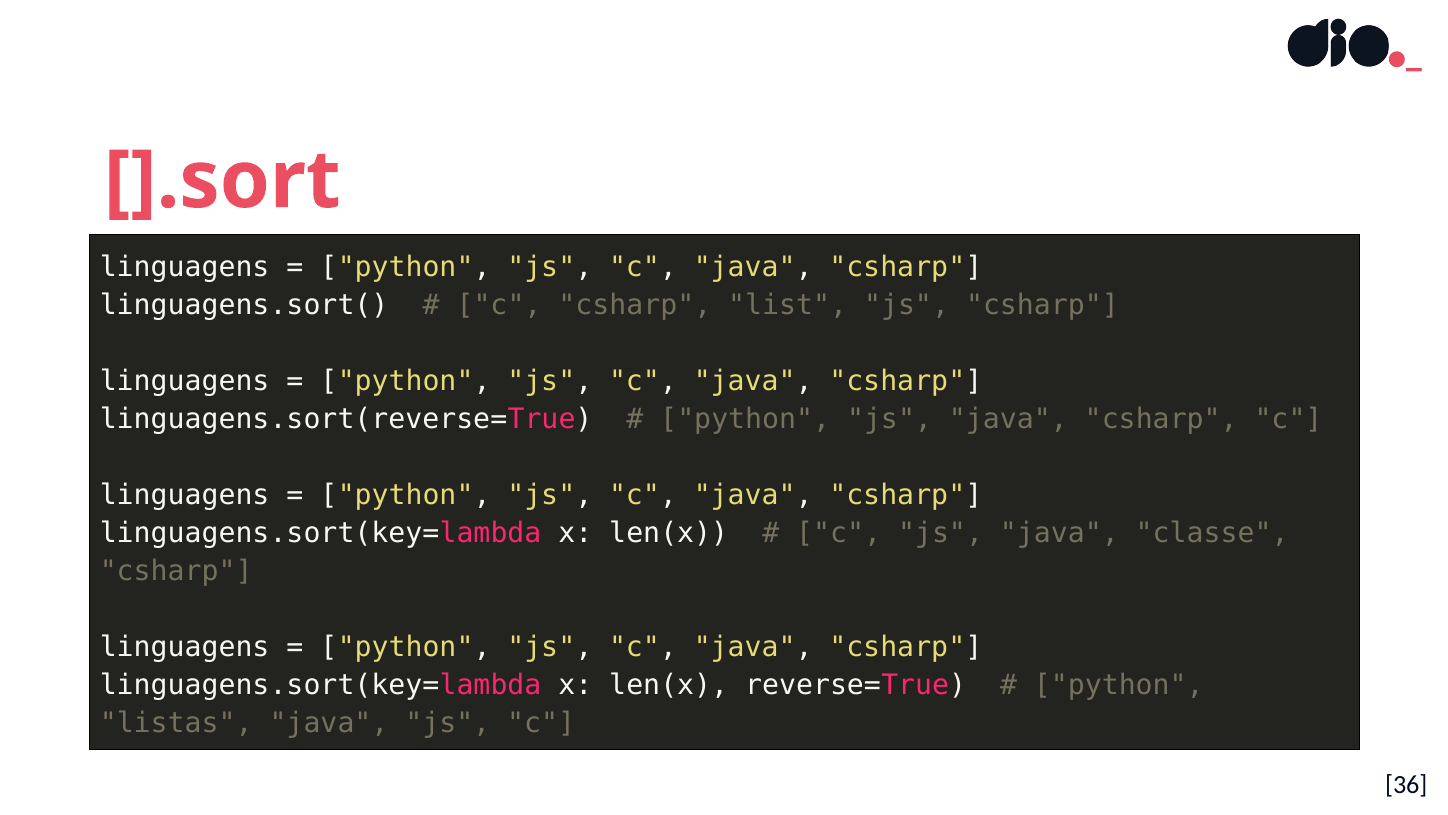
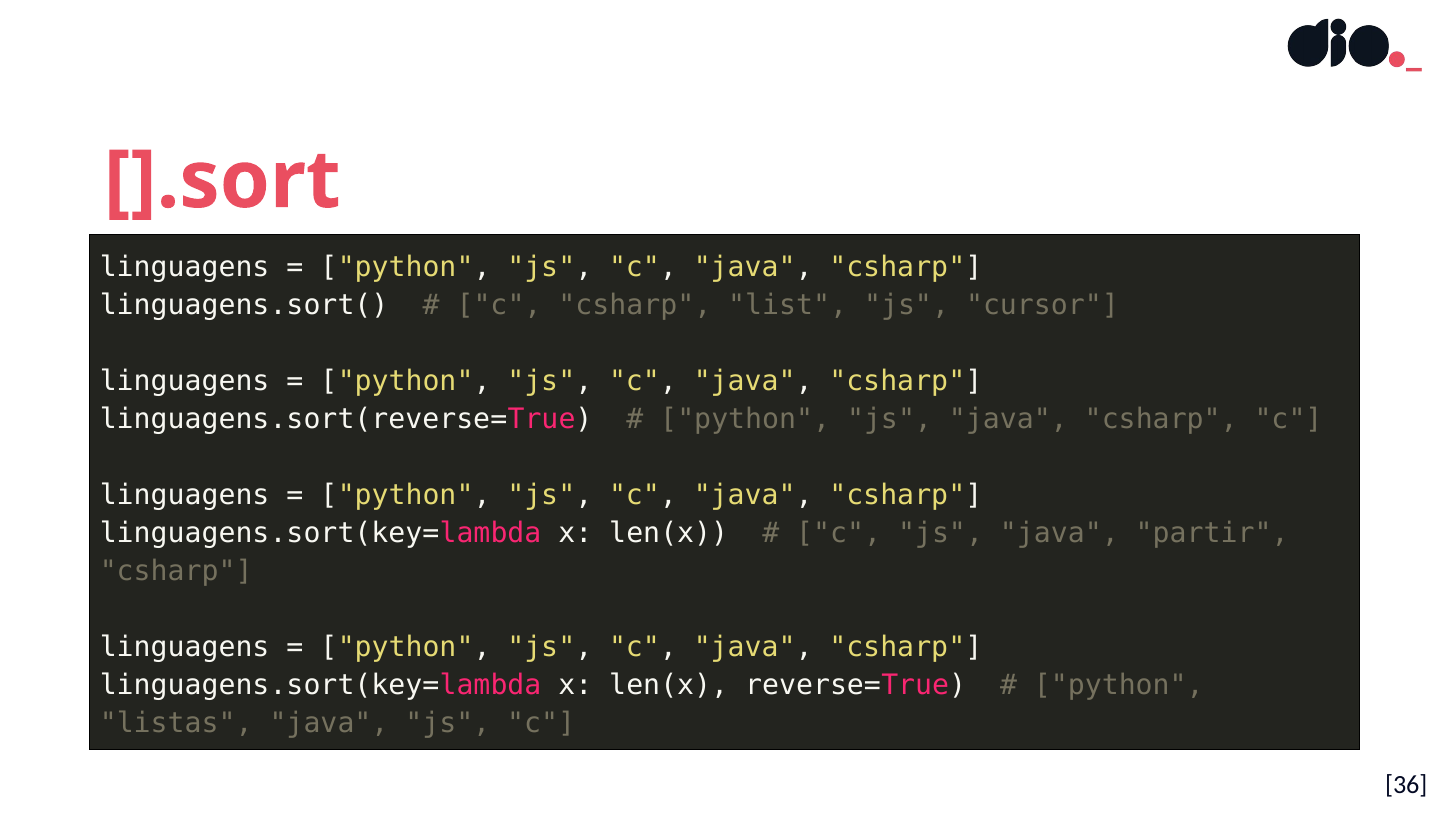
js csharp: csharp -> cursor (1042, 305)
classe: classe -> partir (1212, 533)
